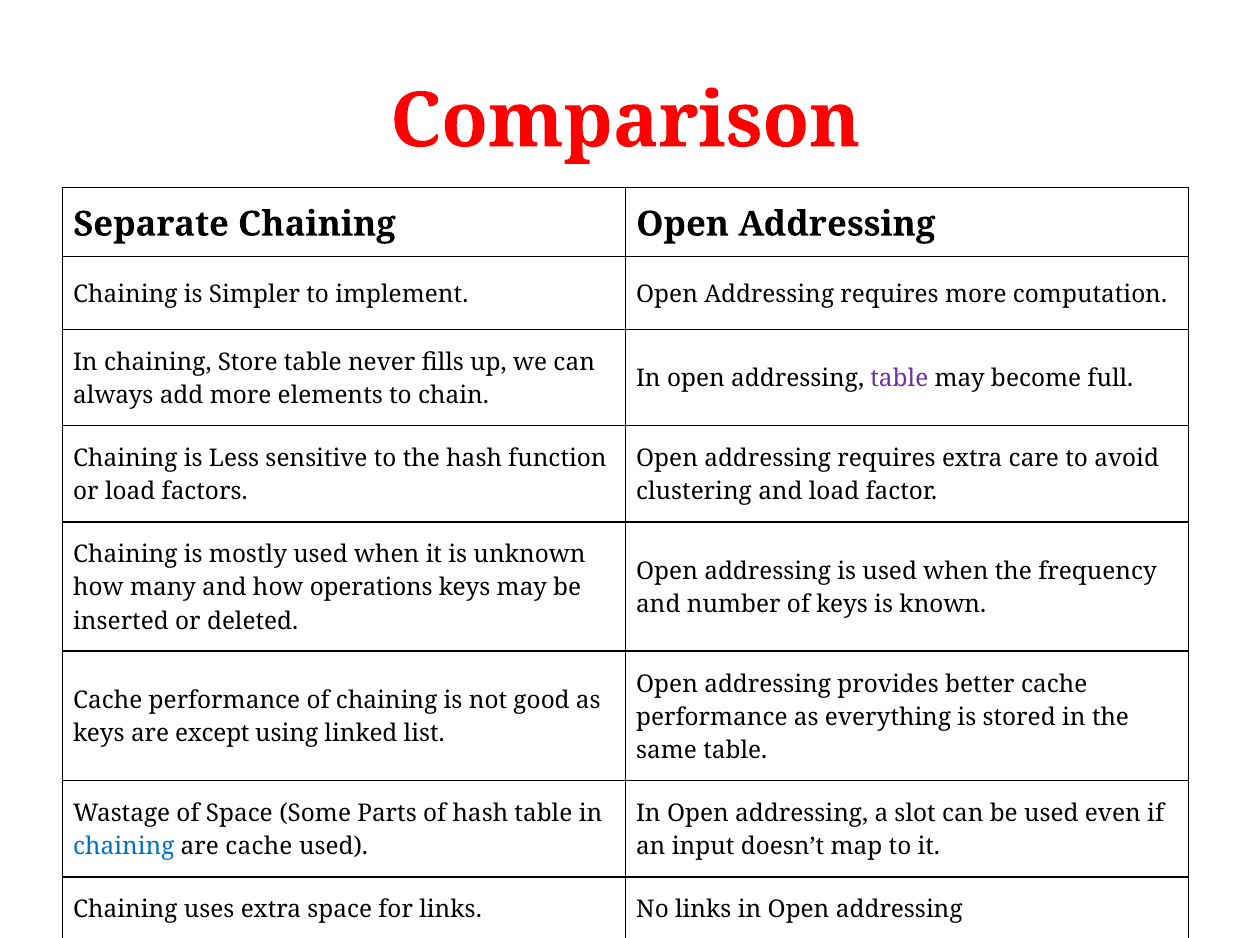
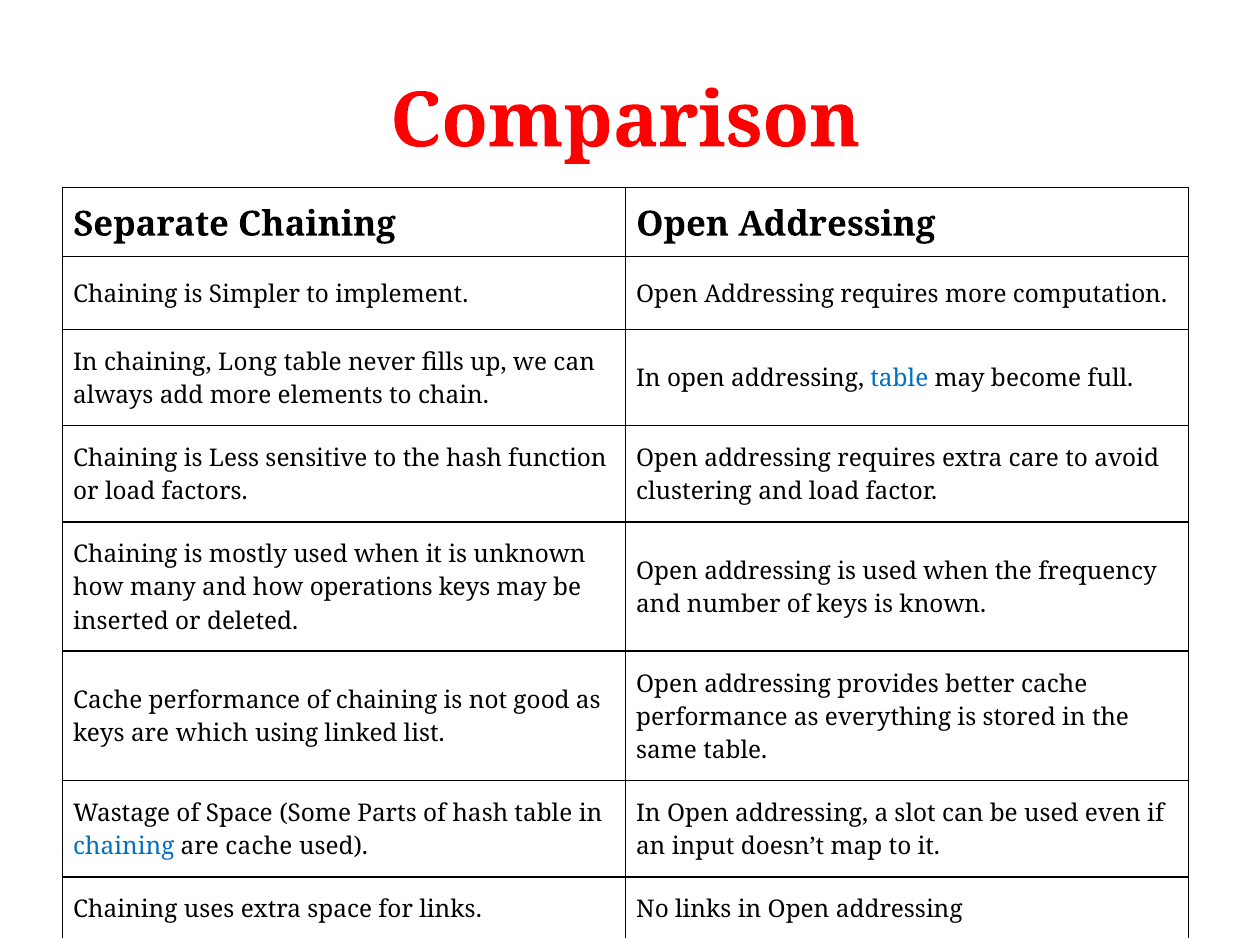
Store: Store -> Long (248, 362)
table colour: purple -> blue (899, 379)
except: except -> which (212, 734)
